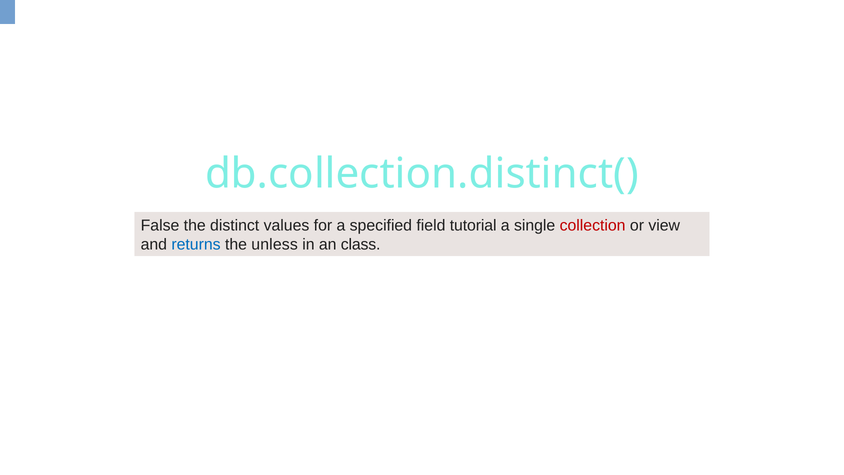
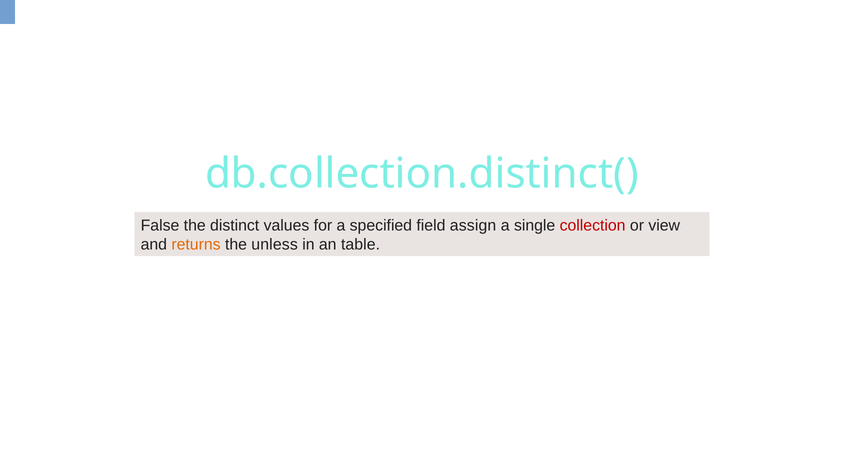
tutorial: tutorial -> assign (473, 225)
returns colour: blue -> orange (196, 244)
class: class -> table (361, 244)
